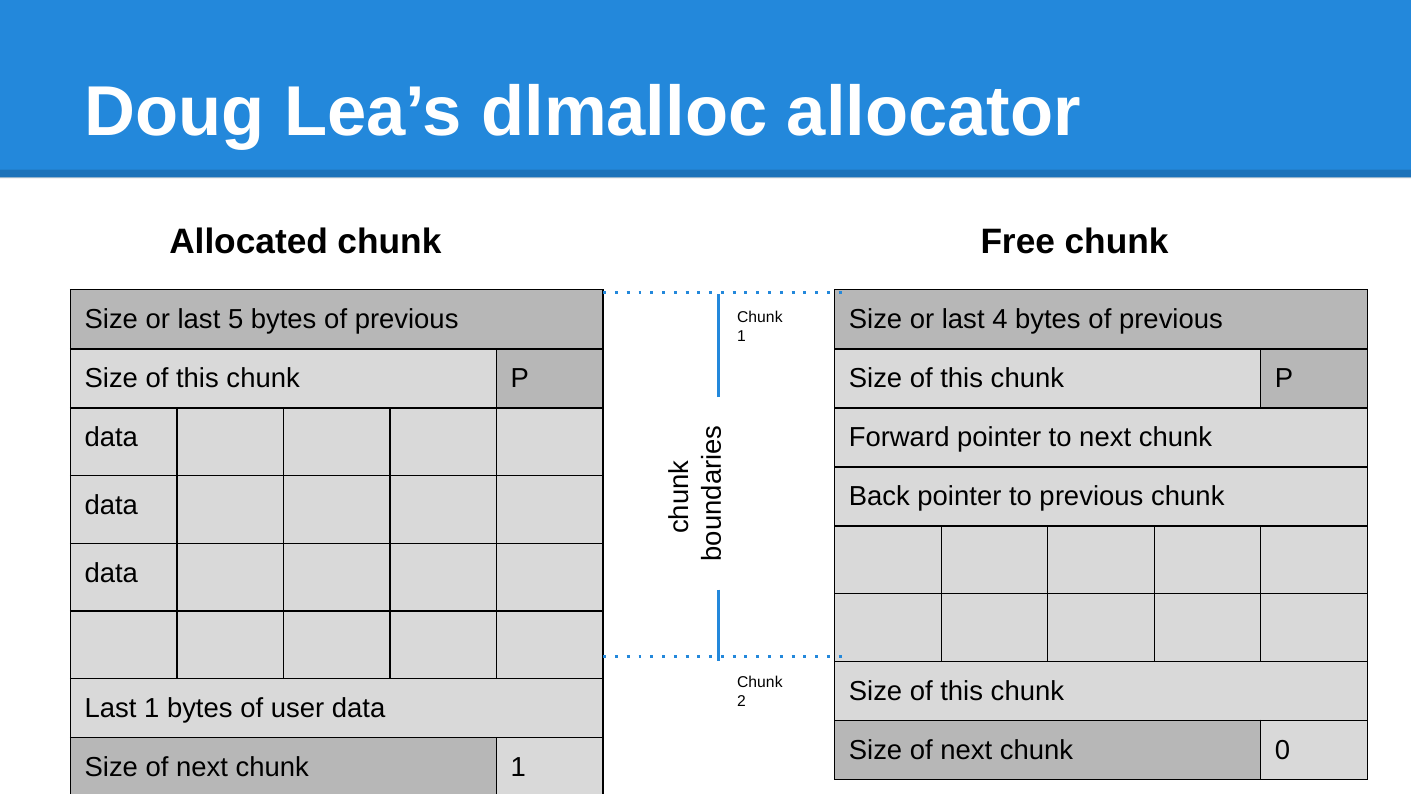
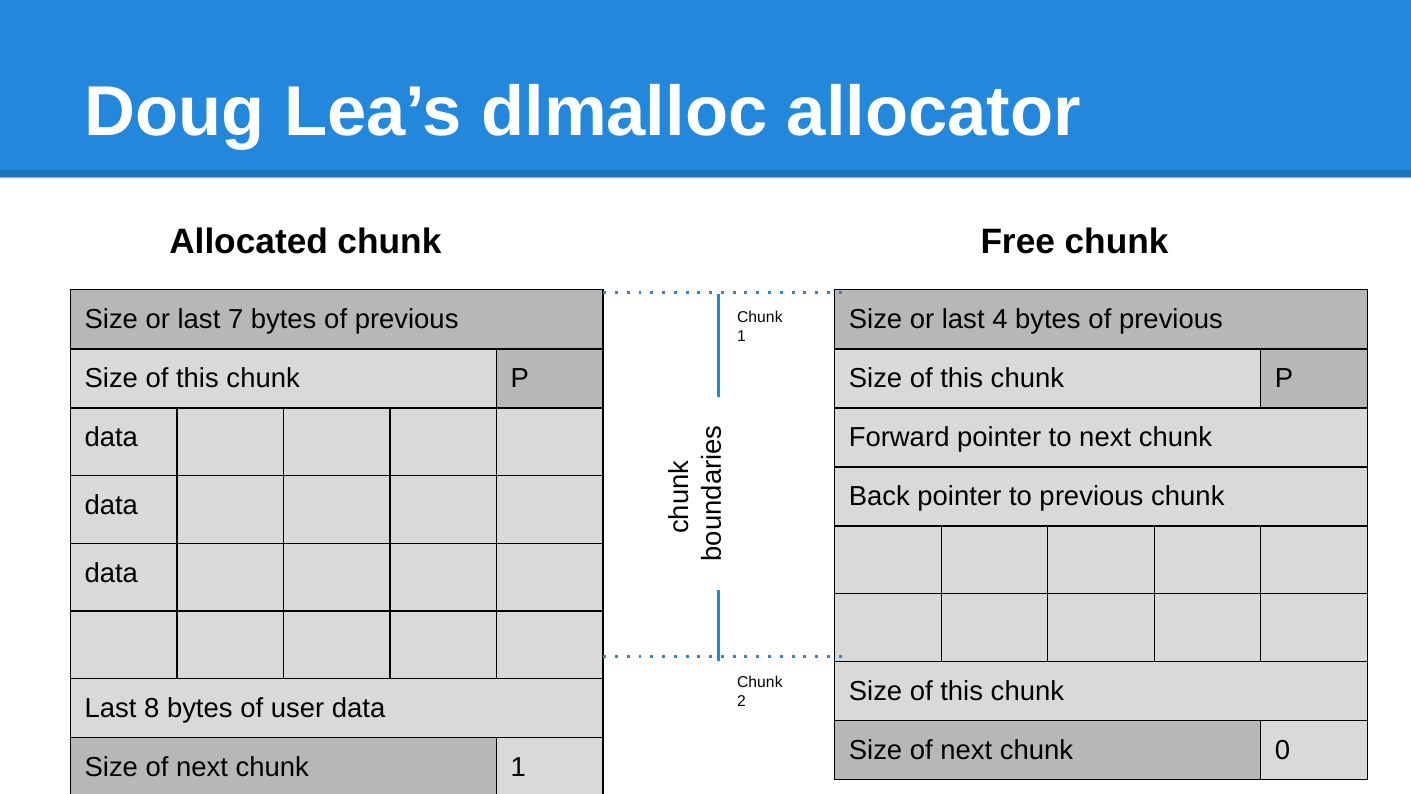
5: 5 -> 7 (236, 320)
Last 1: 1 -> 8 (152, 708)
